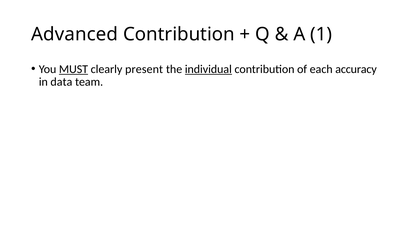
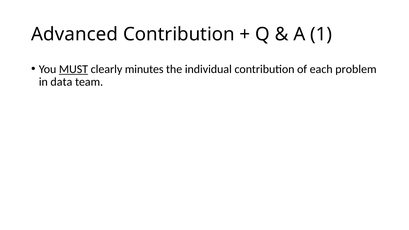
present: present -> minutes (144, 69)
individual underline: present -> none (208, 69)
accuracy: accuracy -> problem (356, 69)
